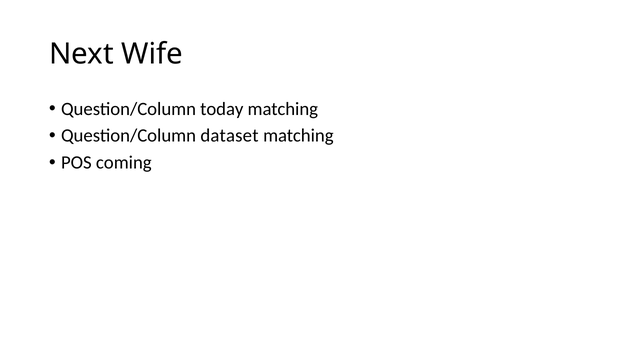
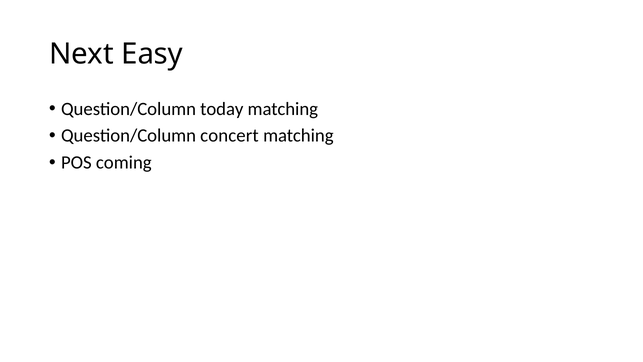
Wife: Wife -> Easy (152, 54)
dataset: dataset -> concert (229, 136)
